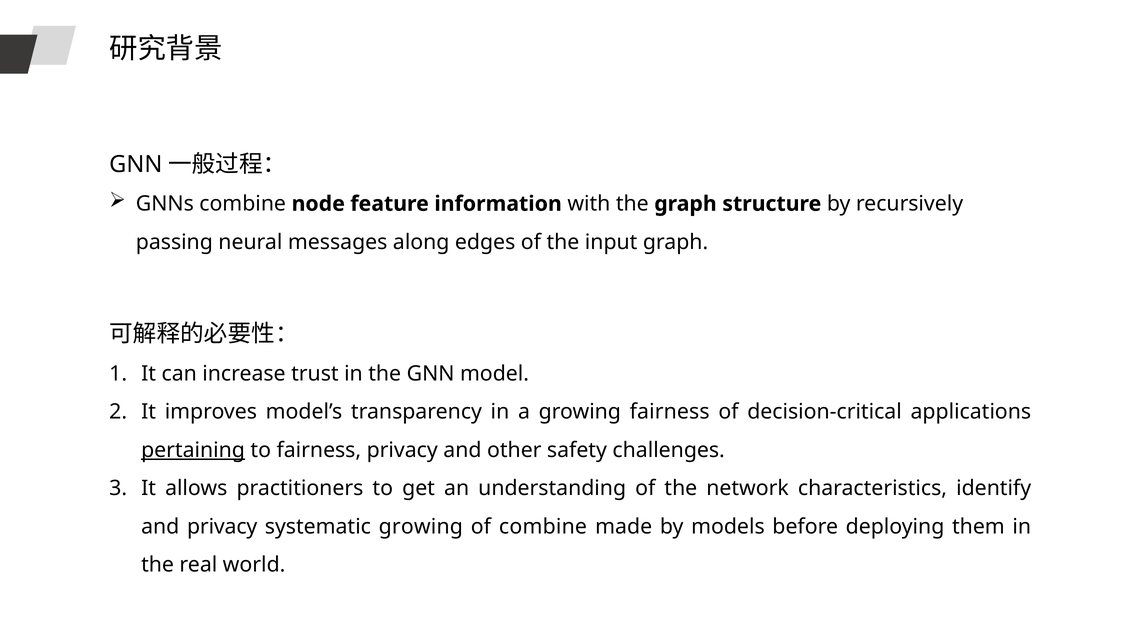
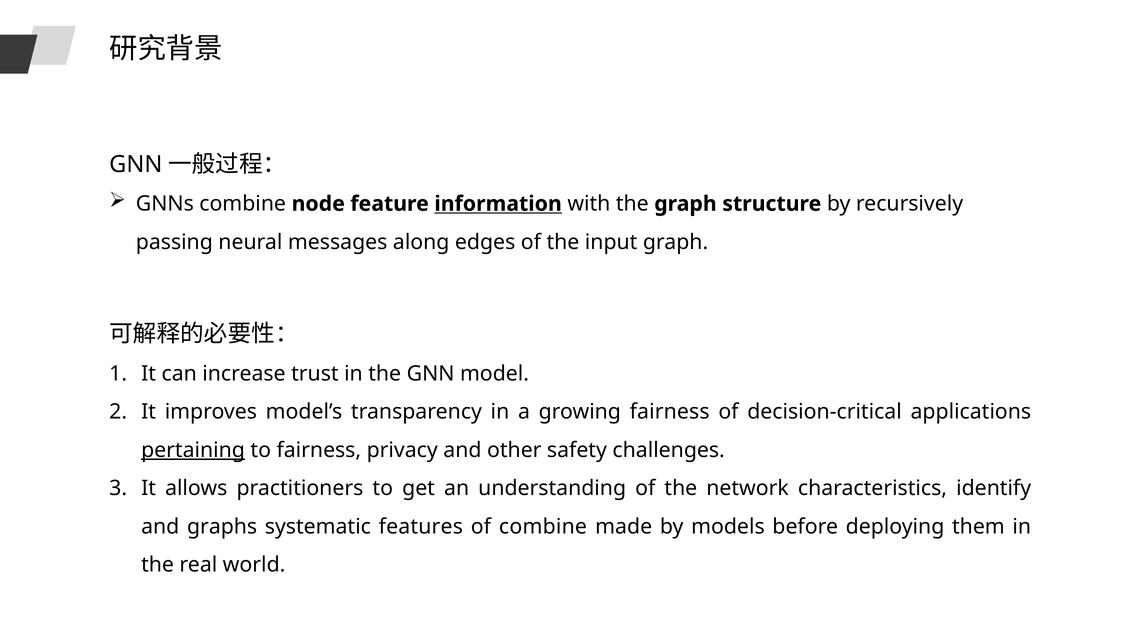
information underline: none -> present (498, 204)
and privacy: privacy -> graphs (222, 527)
systematic growing: growing -> features (421, 527)
